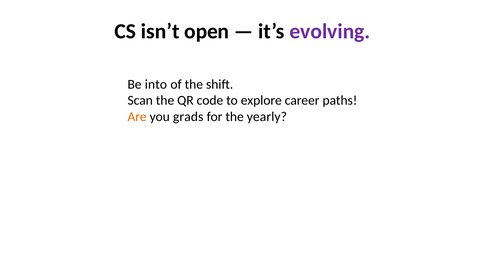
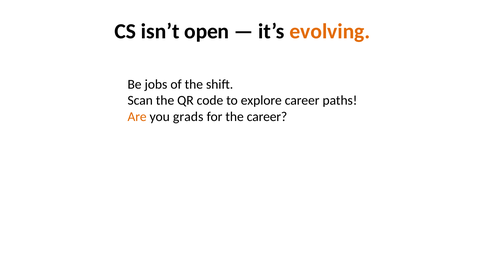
evolving colour: purple -> orange (330, 31)
into: into -> jobs (156, 84)
the yearly: yearly -> career (267, 117)
